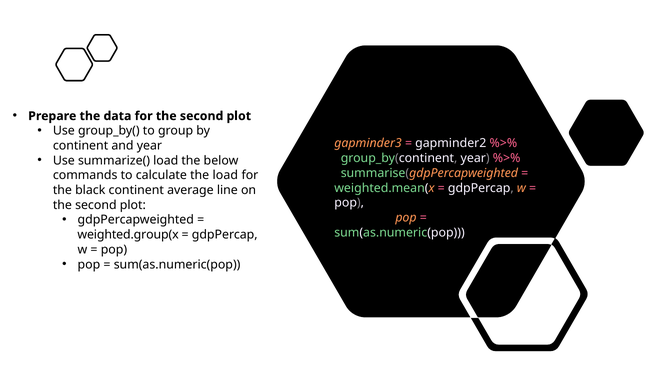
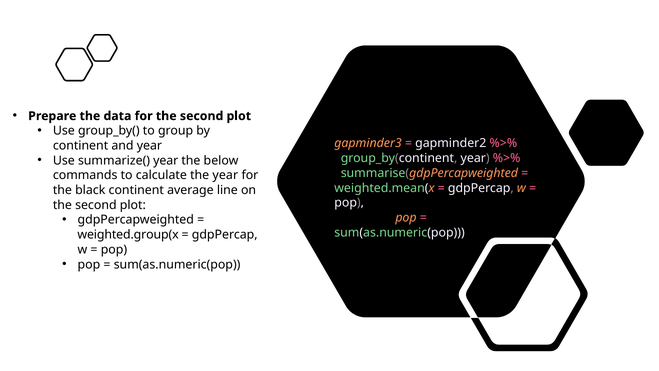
summarize( load: load -> year (166, 160)
the load: load -> year (225, 175)
